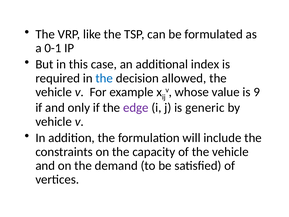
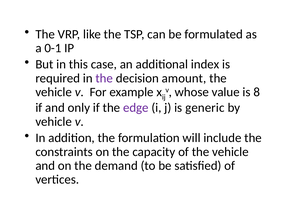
the colour: blue -> purple (104, 78)
allowed: allowed -> amount (184, 78)
9: 9 -> 8 (257, 92)
